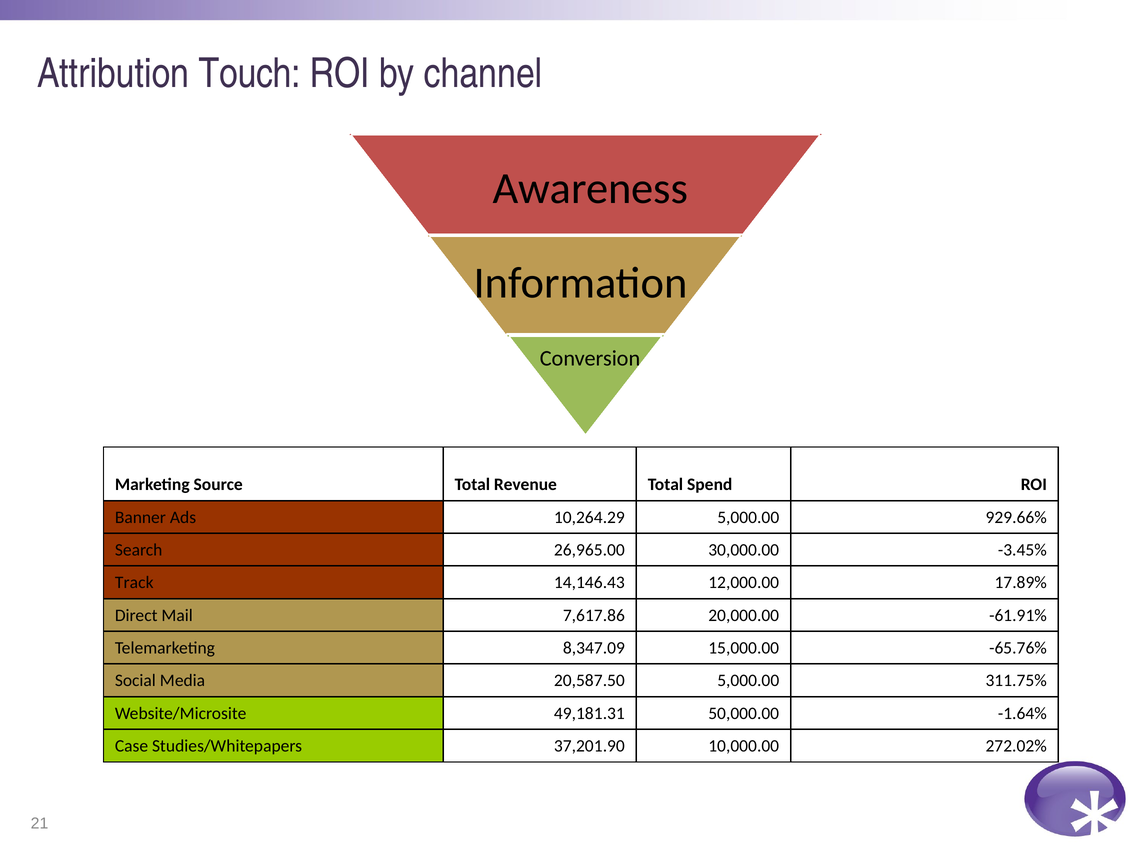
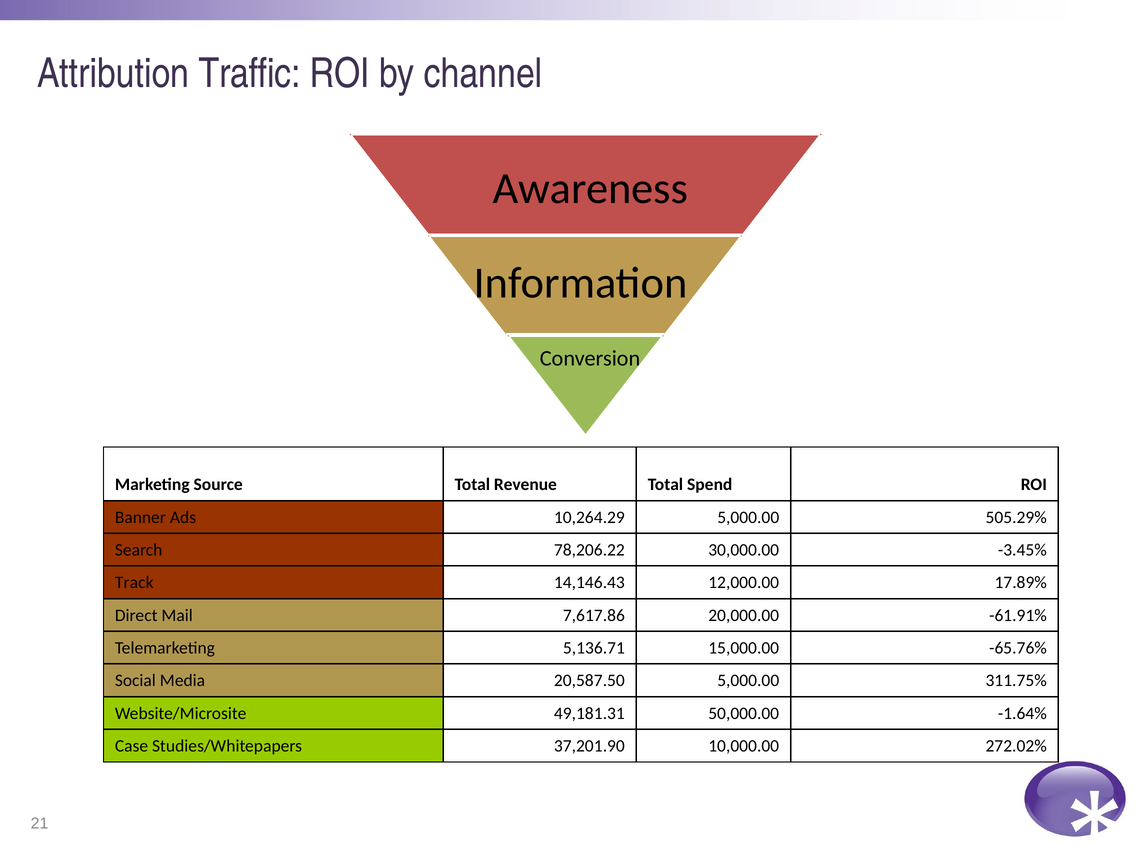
Touch: Touch -> Traffic (250, 74)
929.66%: 929.66% -> 505.29% (1016, 517)
26,965.00: 26,965.00 -> 78,206.22 (589, 550)
8,347.09: 8,347.09 -> 5,136.71 (594, 648)
